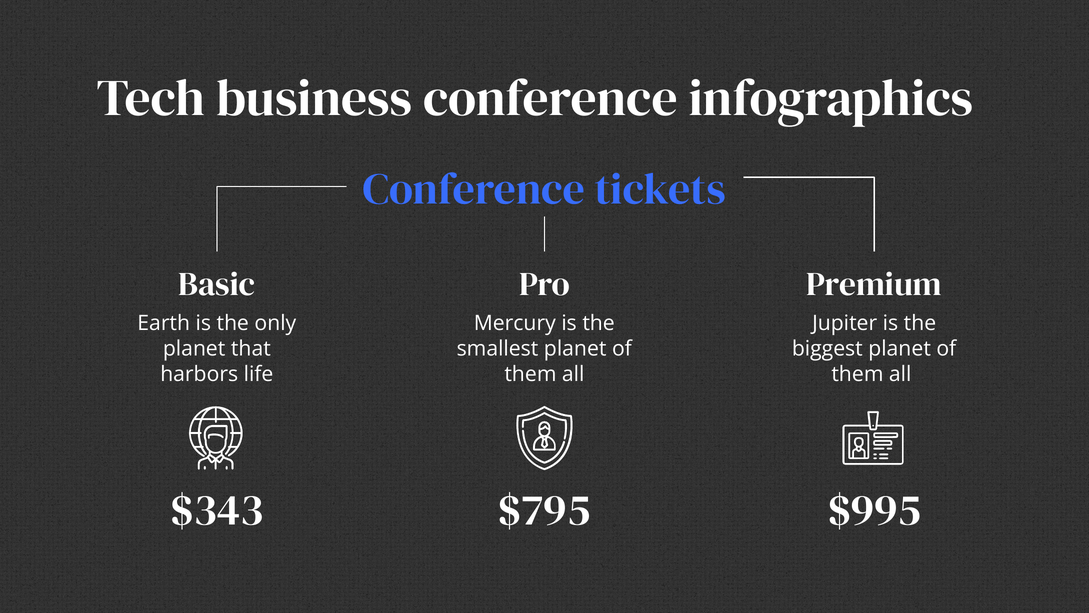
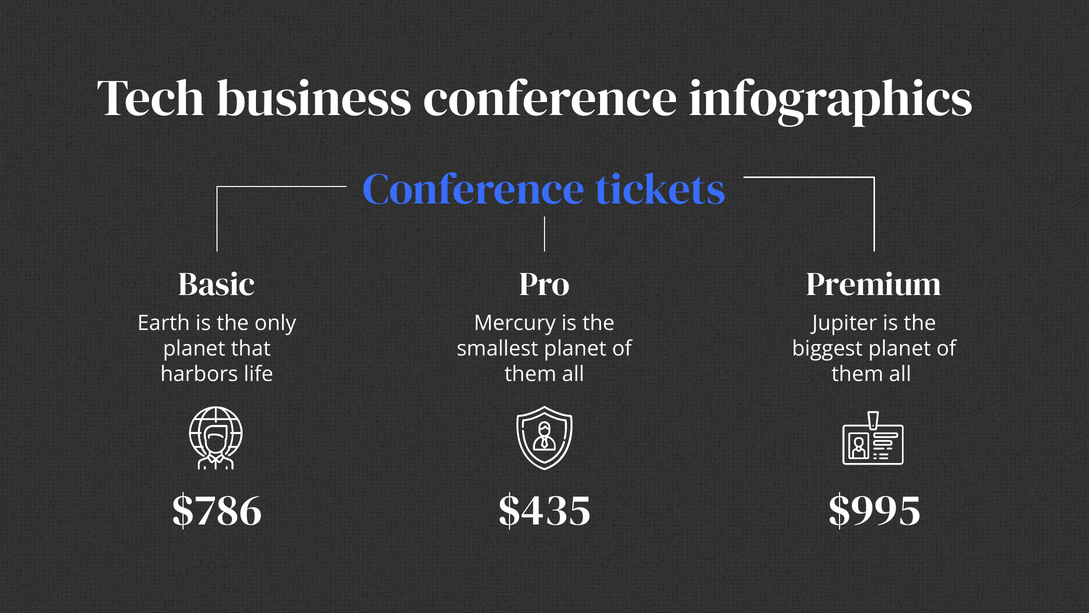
$343: $343 -> $786 (217, 510)
$795: $795 -> $435 (544, 510)
